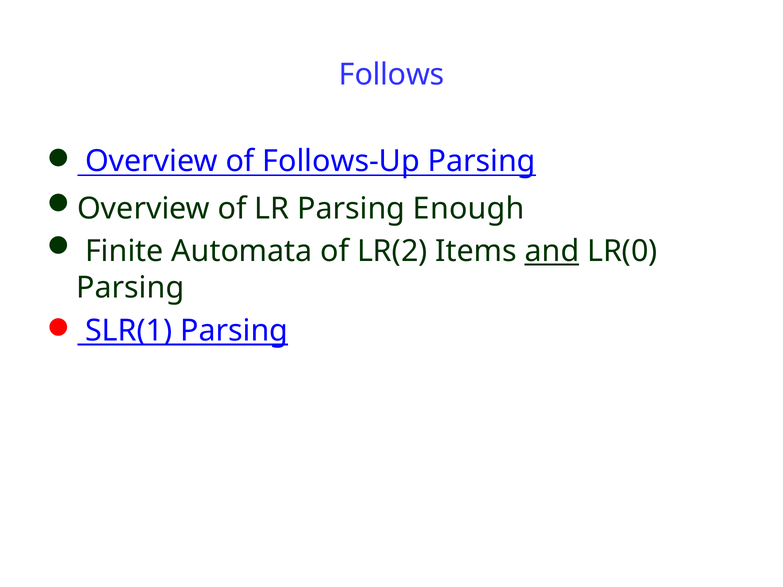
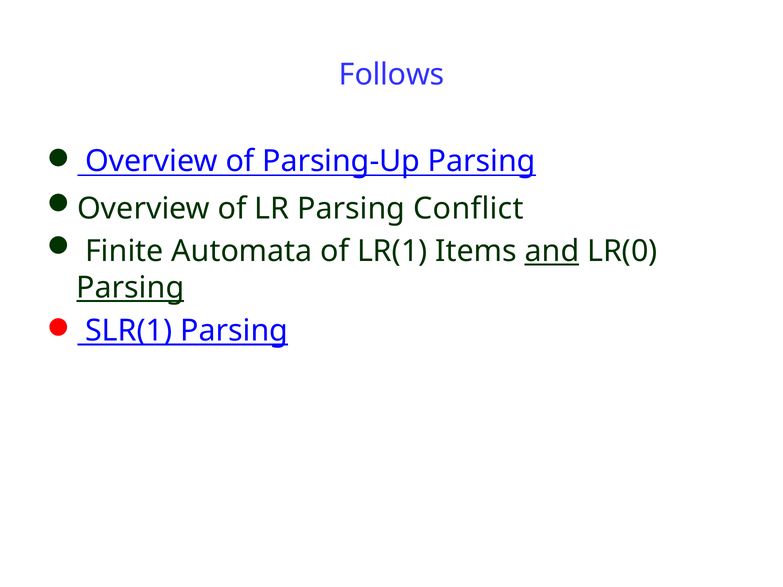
Follows-Up: Follows-Up -> Parsing-Up (341, 161)
Enough: Enough -> Conflict (469, 209)
LR(2: LR(2 -> LR(1 (392, 251)
Parsing underline: none -> present (130, 288)
